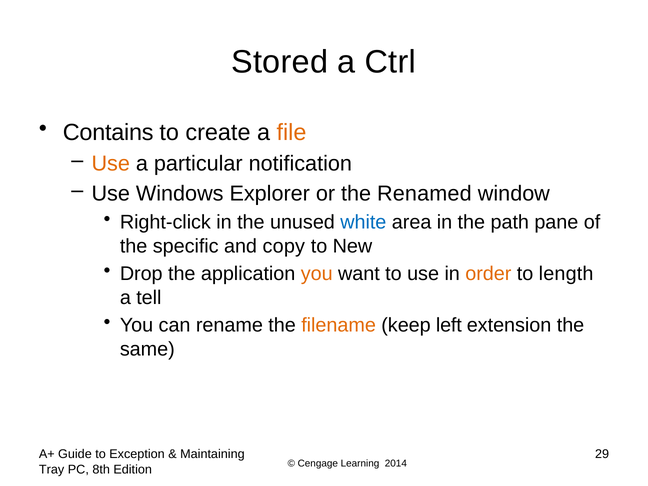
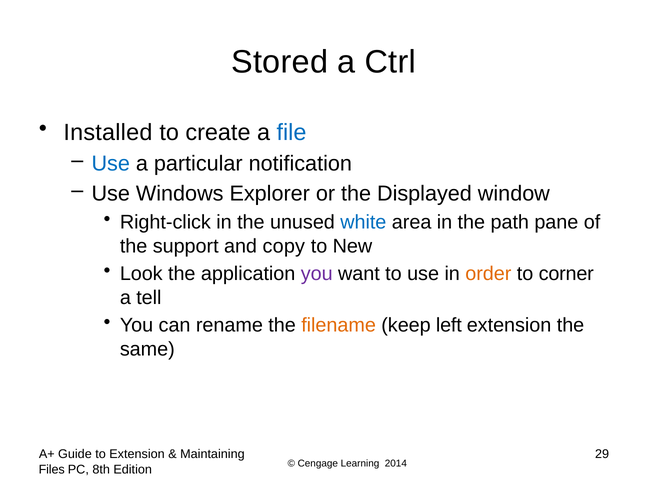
Contains: Contains -> Installed (108, 132)
file colour: orange -> blue (291, 132)
Use colour: orange -> blue (111, 163)
Renamed: Renamed -> Displayed (424, 194)
specific: specific -> support (186, 246)
Drop: Drop -> Look (141, 274)
you colour: orange -> purple (317, 274)
length: length -> corner (566, 274)
to Exception: Exception -> Extension (137, 454)
Tray: Tray -> Files (52, 469)
